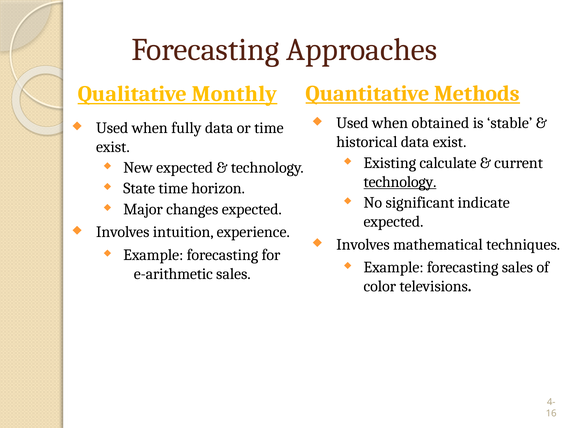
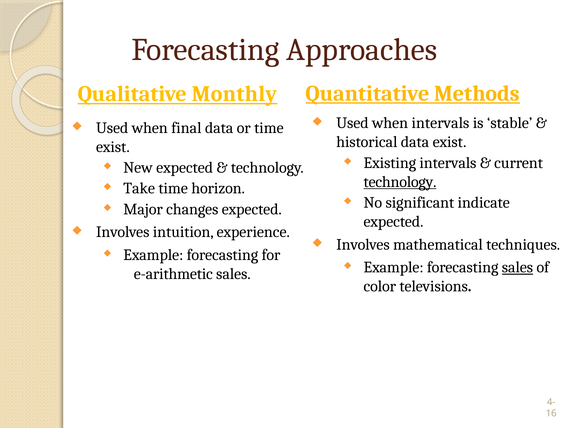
when obtained: obtained -> intervals (440, 123)
fully: fully -> final (186, 128)
Existing calculate: calculate -> intervals (448, 163)
State: State -> Take (139, 188)
sales underline: none -> present (517, 267)
